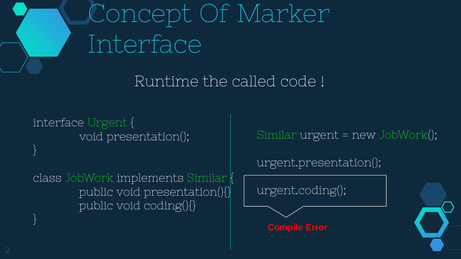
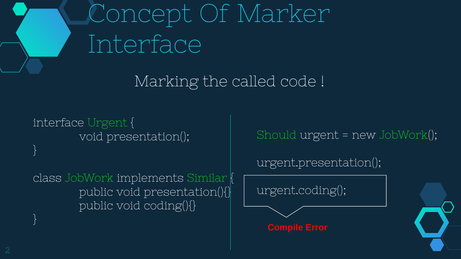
Runtime: Runtime -> Marking (166, 81)
Similar: Similar -> Should (277, 135)
